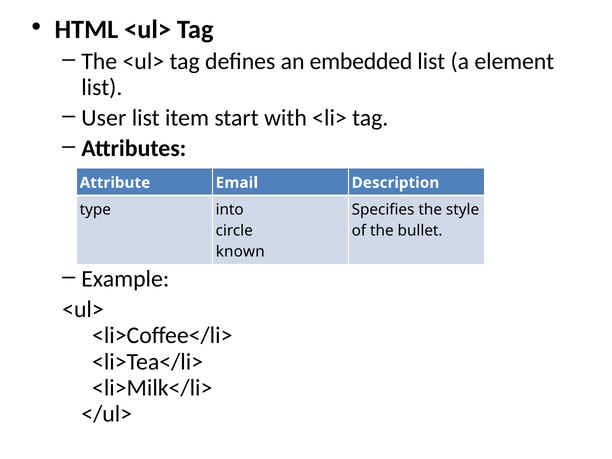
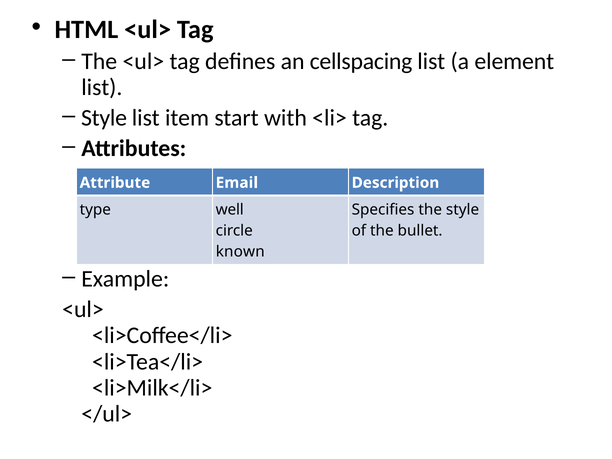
embedded: embedded -> cellspacing (361, 61)
User: User -> Style (104, 118)
into: into -> well (230, 210)
